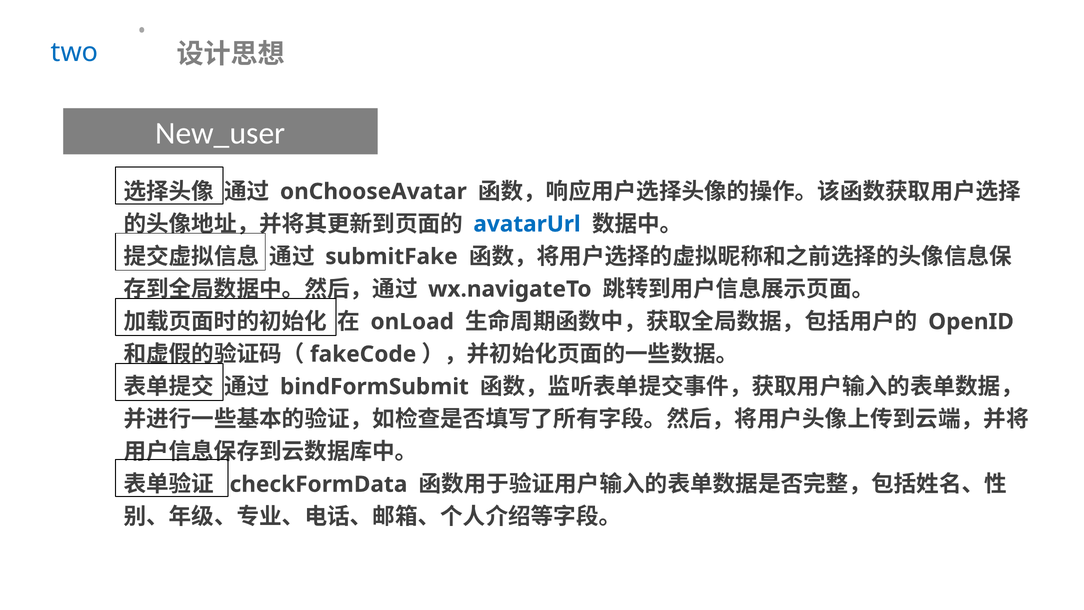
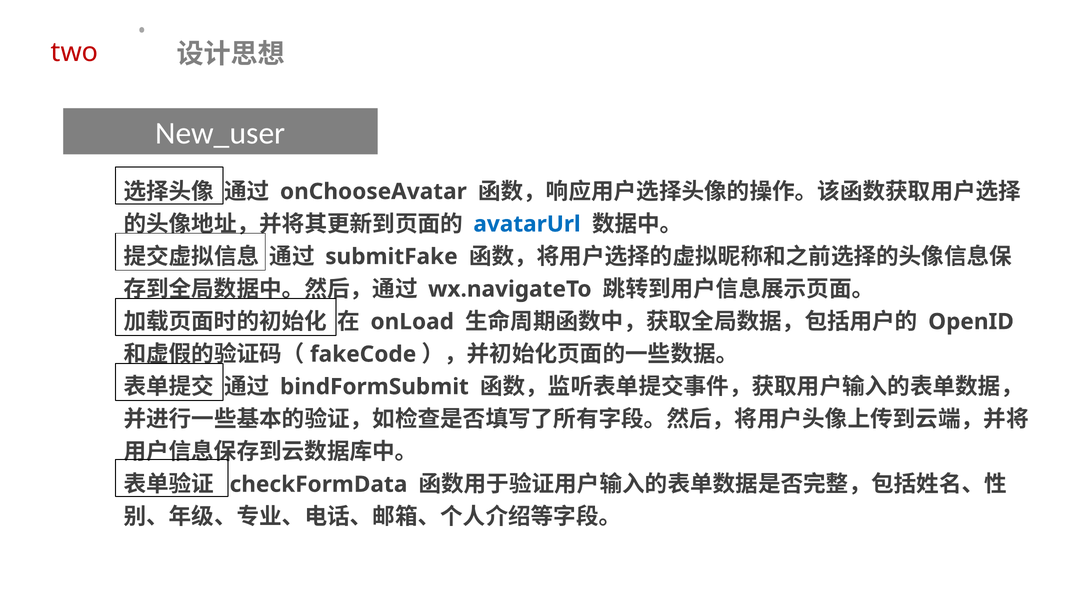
two colour: blue -> red (75, 52)
